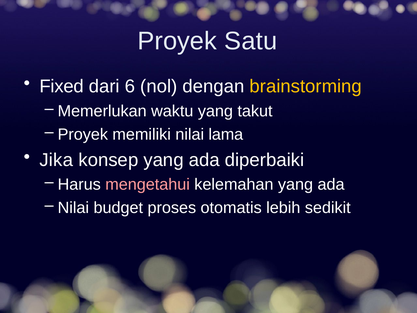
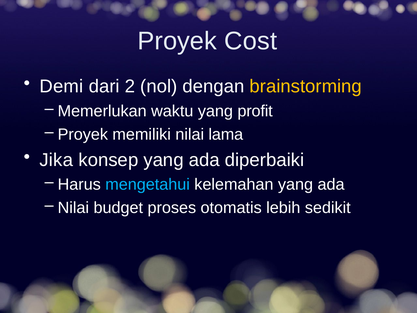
Satu: Satu -> Cost (251, 41)
Fixed: Fixed -> Demi (61, 86)
6: 6 -> 2 (130, 86)
takut: takut -> profit (255, 111)
mengetahui colour: pink -> light blue (148, 184)
